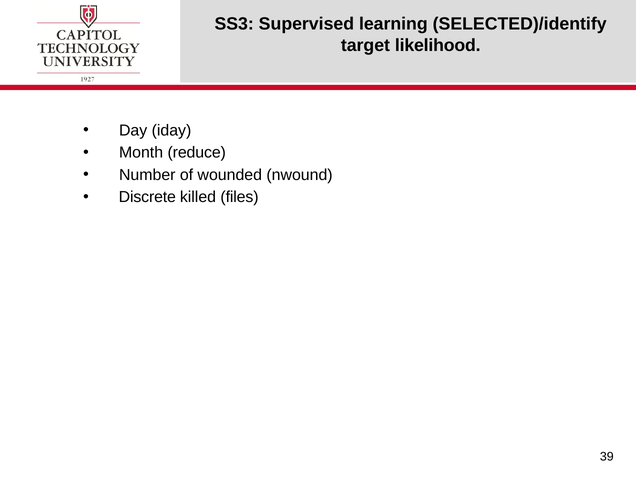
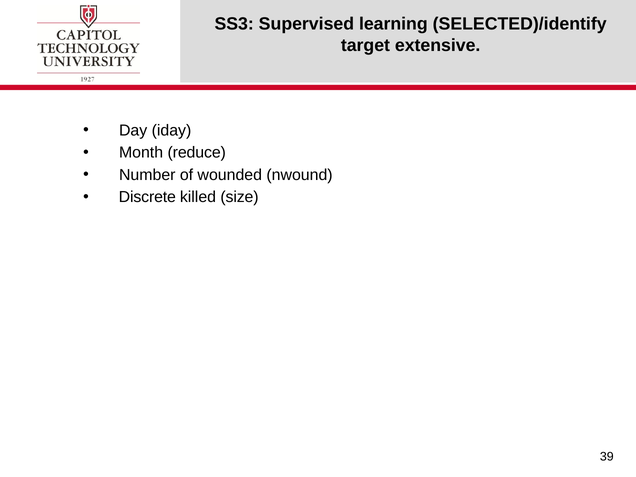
likelihood: likelihood -> extensive (438, 45)
files: files -> size (240, 197)
